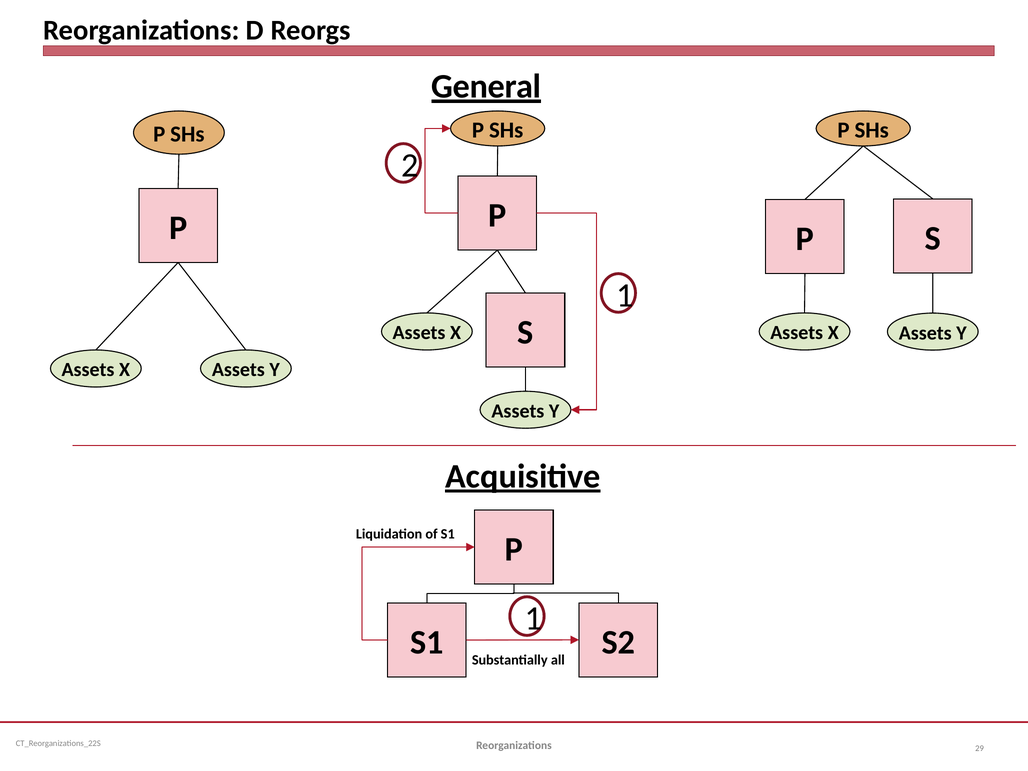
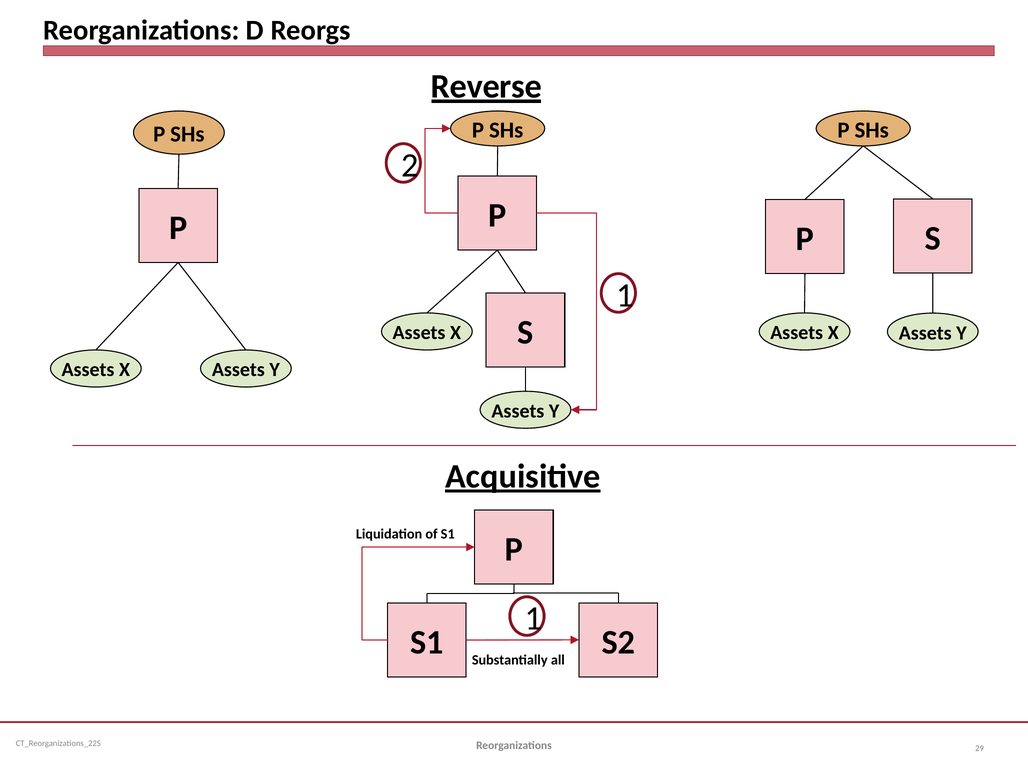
General: General -> Reverse (486, 86)
